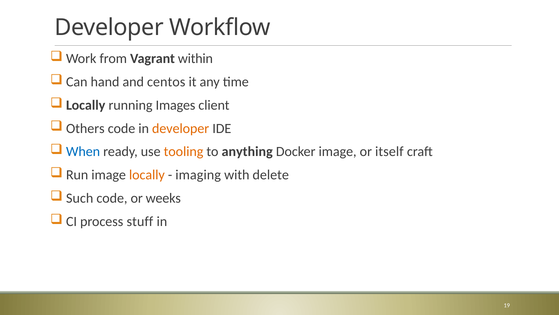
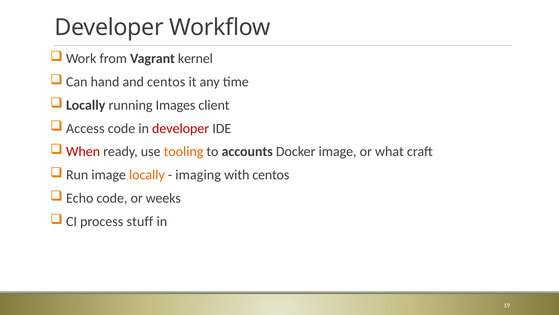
within: within -> kernel (195, 58)
Others: Others -> Access (85, 128)
developer colour: orange -> red (181, 128)
When colour: blue -> red (83, 151)
anything: anything -> accounts (247, 151)
itself: itself -> what (389, 151)
with delete: delete -> centos (271, 175)
Such: Such -> Echo (80, 198)
